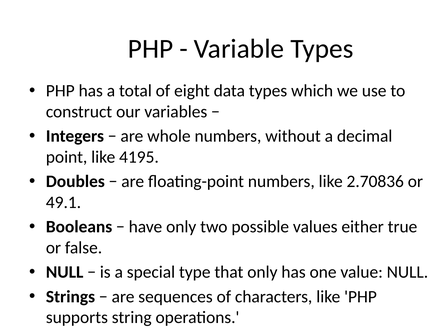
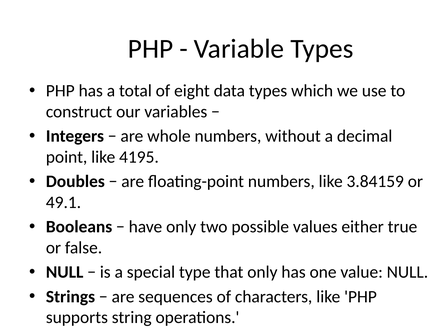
2.70836: 2.70836 -> 3.84159 (375, 182)
